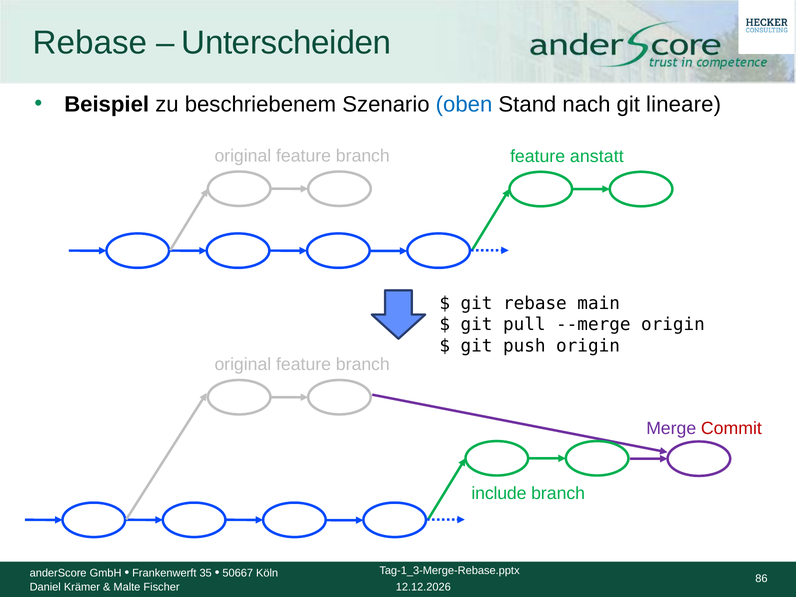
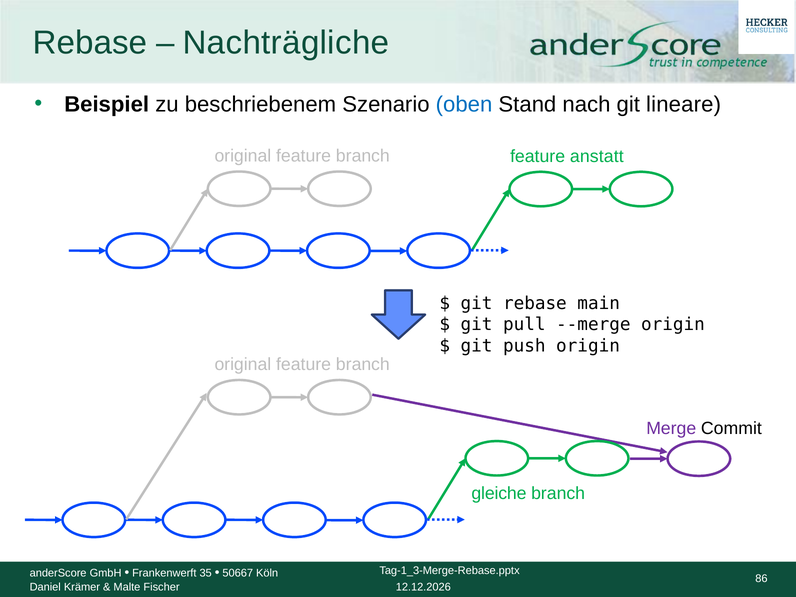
Unterscheiden: Unterscheiden -> Nachträgliche (286, 43)
Commit colour: red -> black (731, 428)
include: include -> gleiche (499, 493)
